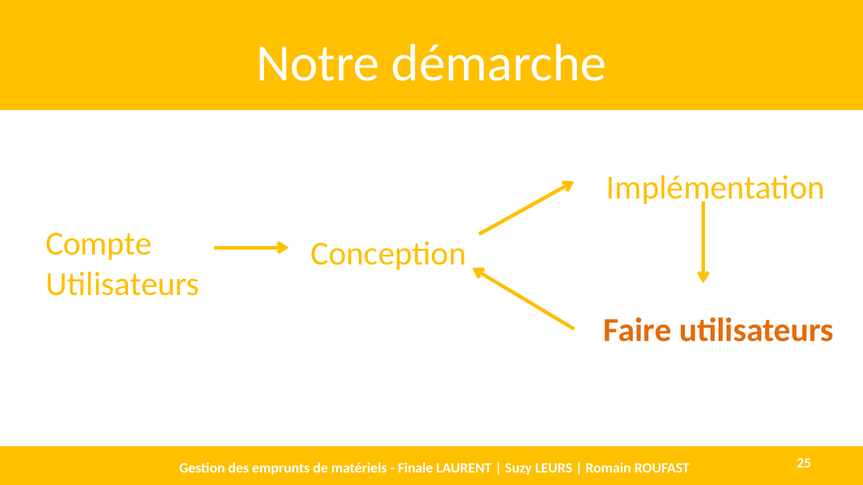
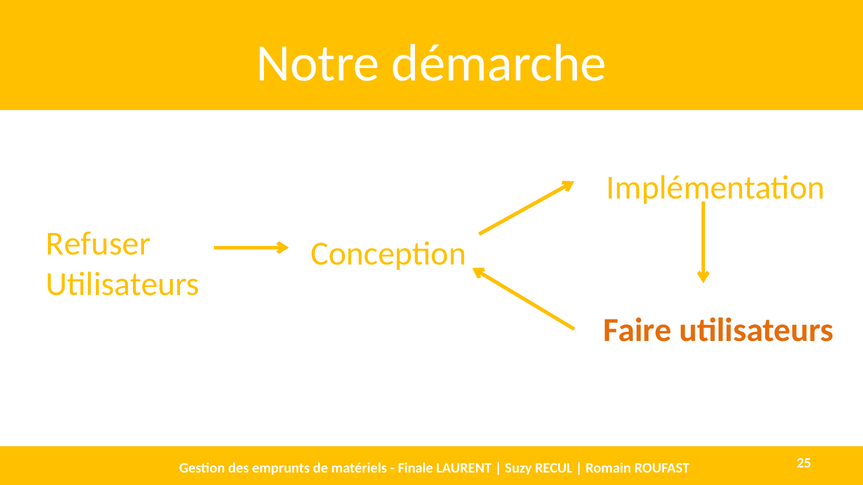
Compte: Compte -> Refuser (98, 244)
LEURS: LEURS -> RECUL (554, 469)
